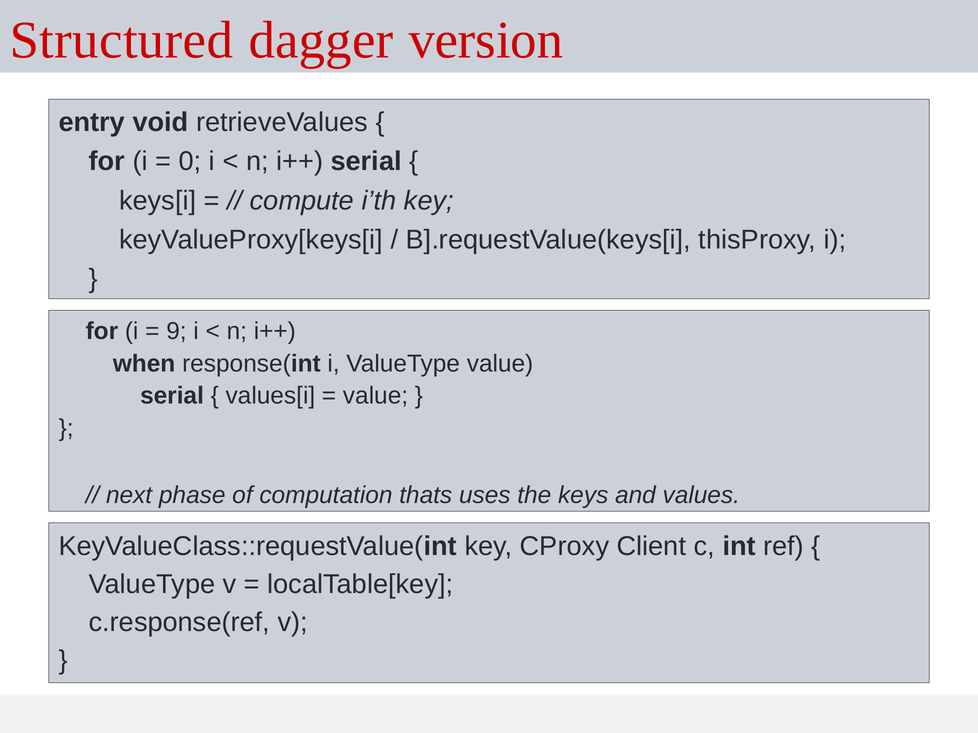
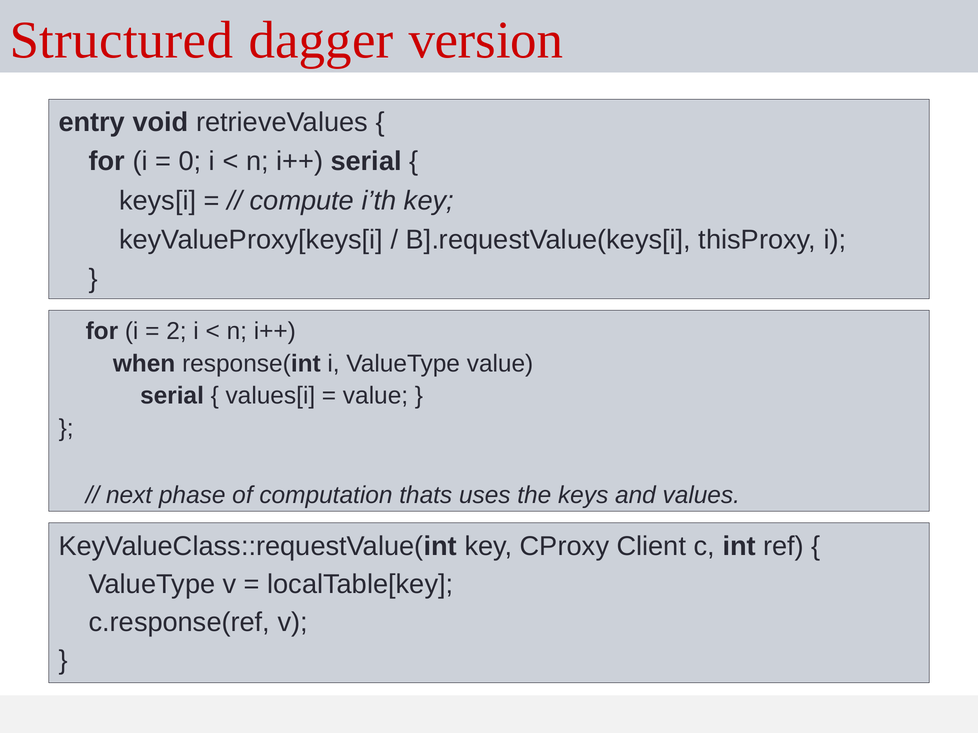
9: 9 -> 2 (176, 331)
